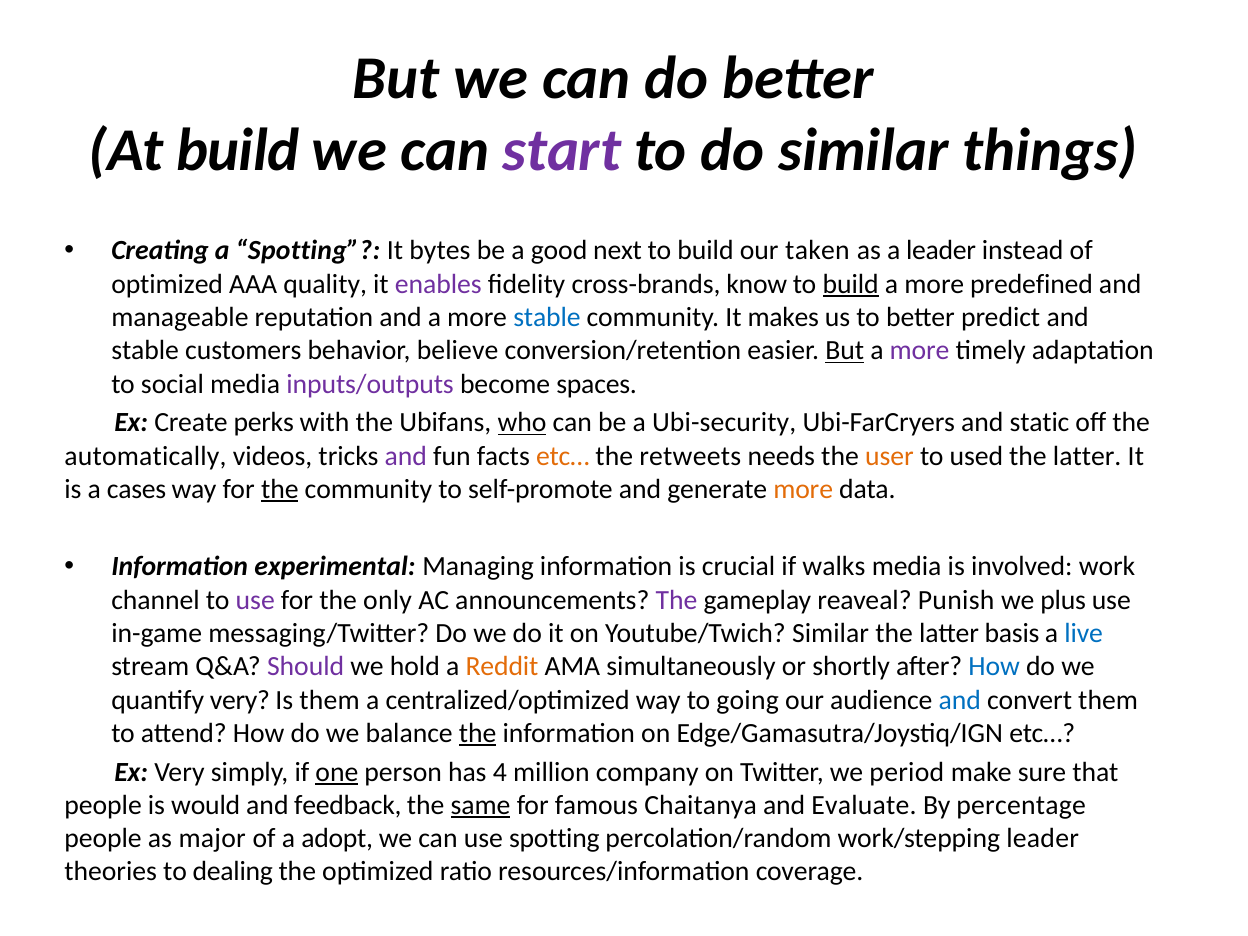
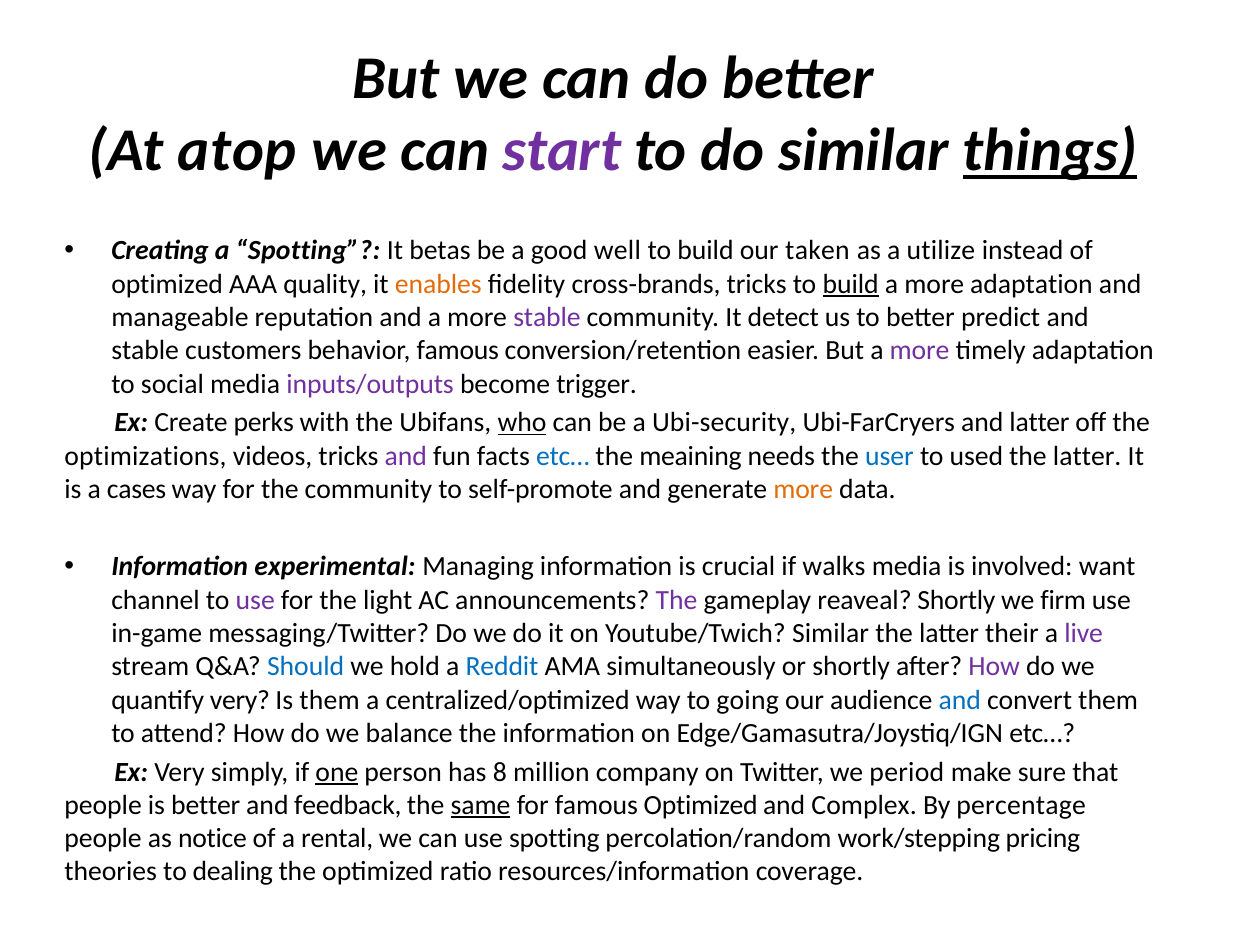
At build: build -> atop (237, 151)
things underline: none -> present (1050, 151)
bytes: bytes -> betas (440, 251)
next: next -> well (617, 251)
a leader: leader -> utilize (941, 251)
enables colour: purple -> orange (438, 284)
cross-brands know: know -> tricks (757, 284)
more predefined: predefined -> adaptation (1032, 284)
stable colour: blue -> purple (547, 317)
makes: makes -> detect (783, 317)
behavior believe: believe -> famous (458, 351)
But underline: present -> none (845, 351)
spaces: spaces -> trigger (597, 384)
and static: static -> latter (1040, 423)
automatically: automatically -> optimizations (146, 456)
etc… colour: orange -> blue (563, 456)
retweets: retweets -> meaining (690, 456)
user colour: orange -> blue (889, 456)
the underline: present -> none (280, 489)
work: work -> want (1107, 567)
only: only -> light (388, 600)
reaveal Punish: Punish -> Shortly (956, 600)
plus: plus -> firm (1063, 600)
basis: basis -> their (1012, 633)
live colour: blue -> purple (1084, 633)
Should colour: purple -> blue (306, 667)
Reddit colour: orange -> blue (502, 667)
How colour: blue -> purple (994, 667)
the underline: present -> none (478, 733)
4: 4 -> 8 (500, 772)
is would: would -> better (206, 805)
famous Chaitanya: Chaitanya -> Optimized (701, 805)
Evaluate: Evaluate -> Complex (864, 805)
major: major -> notice (212, 839)
adopt: adopt -> rental (337, 839)
work/stepping leader: leader -> pricing (1043, 839)
